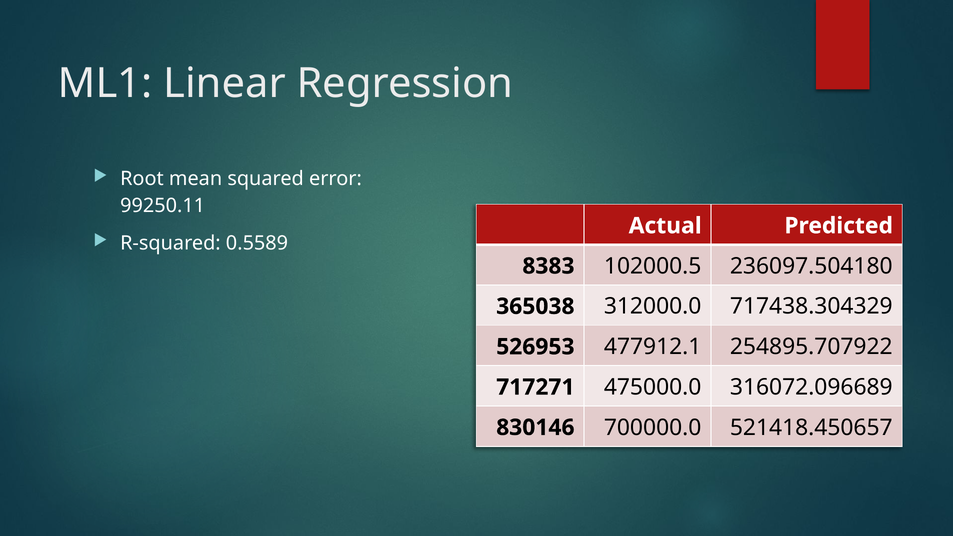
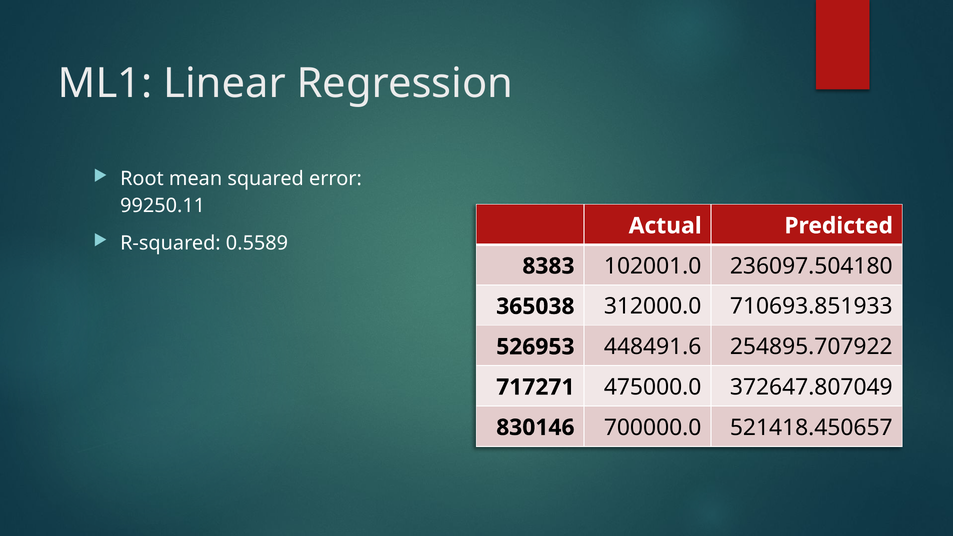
102000.5: 102000.5 -> 102001.0 (653, 266)
717438.304329: 717438.304329 -> 710693.851933 (811, 306)
477912.1: 477912.1 -> 448491.6 (653, 347)
316072.096689: 316072.096689 -> 372647.807049 (811, 387)
